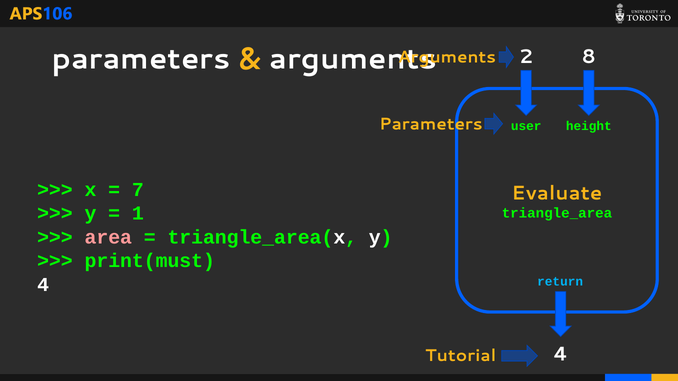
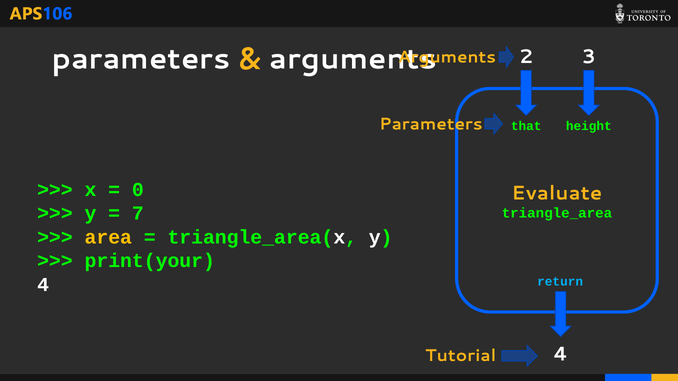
8: 8 -> 3 (589, 57)
user: user -> that (526, 126)
7: 7 -> 0 (138, 190)
1: 1 -> 7 (138, 214)
area colour: pink -> yellow (108, 237)
print(must: print(must -> print(your (150, 261)
